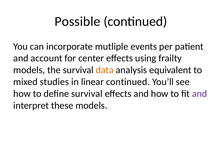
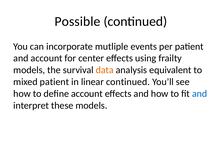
mixed studies: studies -> patient (54, 82)
define survival: survival -> account (87, 94)
and colour: purple -> blue (200, 94)
